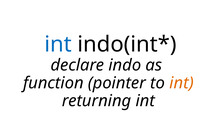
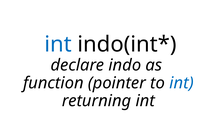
int colour: orange -> blue (181, 83)
